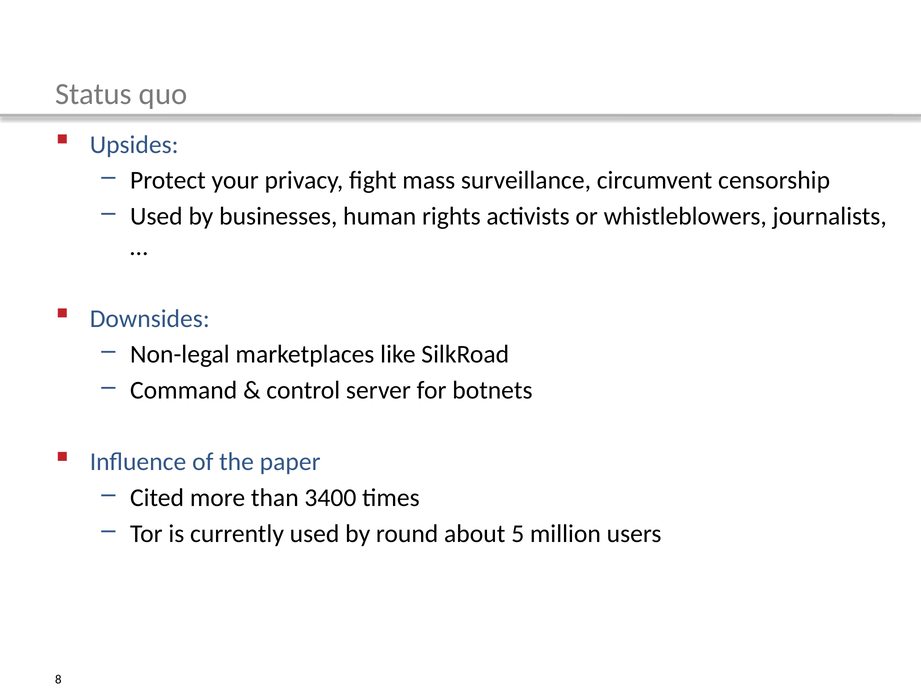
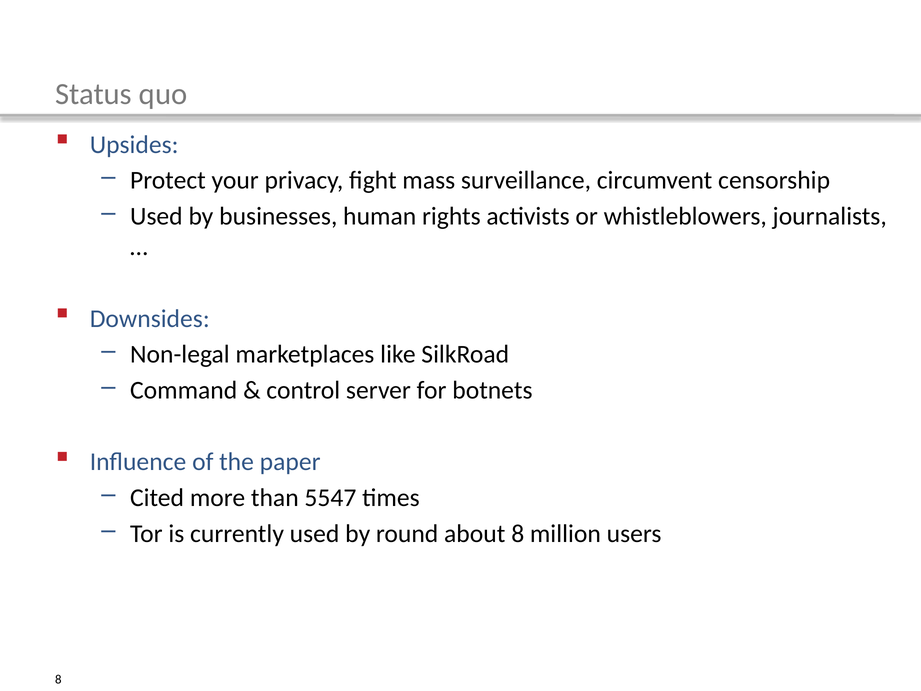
3400: 3400 -> 5547 (330, 498)
about 5: 5 -> 8 (518, 534)
